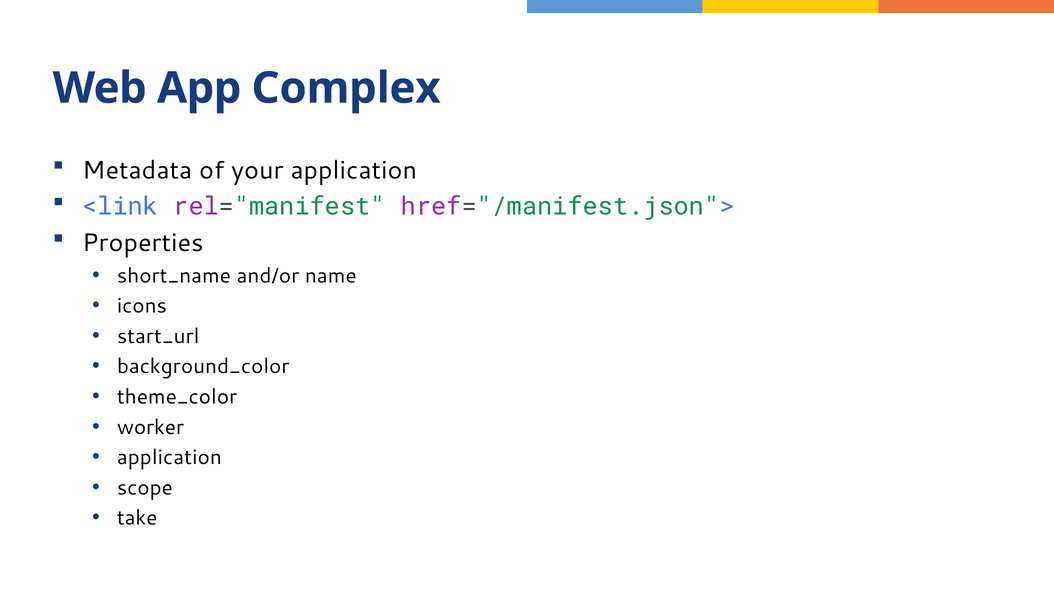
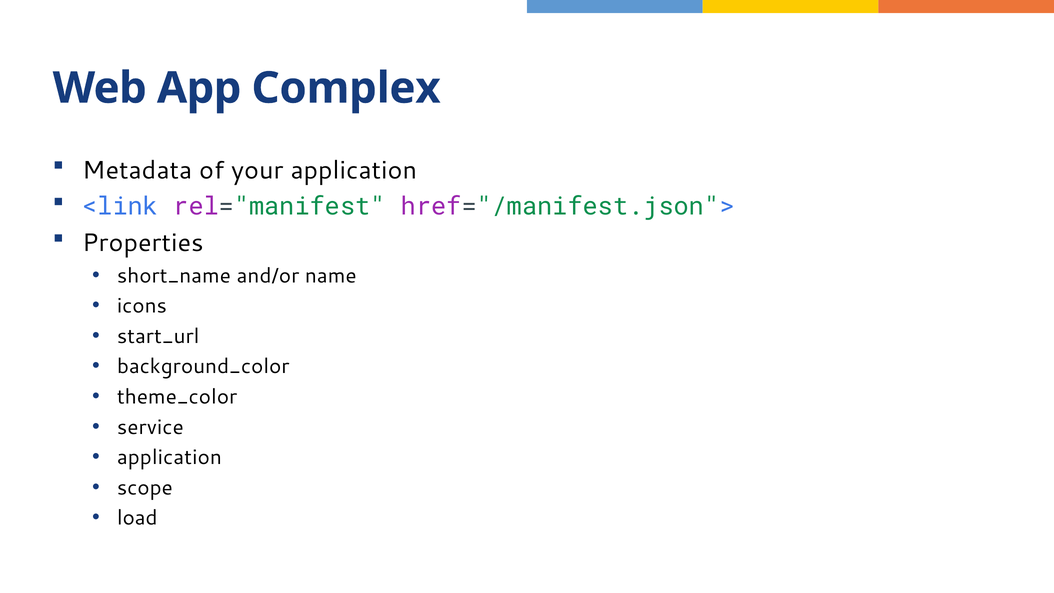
worker: worker -> service (150, 427)
take: take -> load (137, 518)
